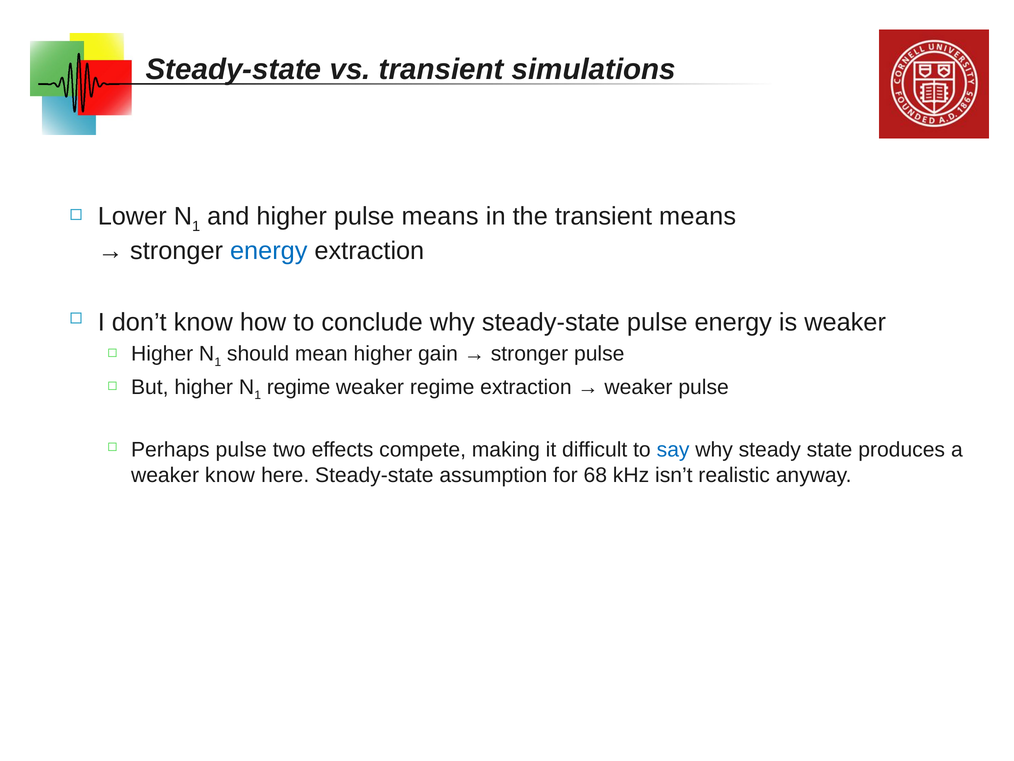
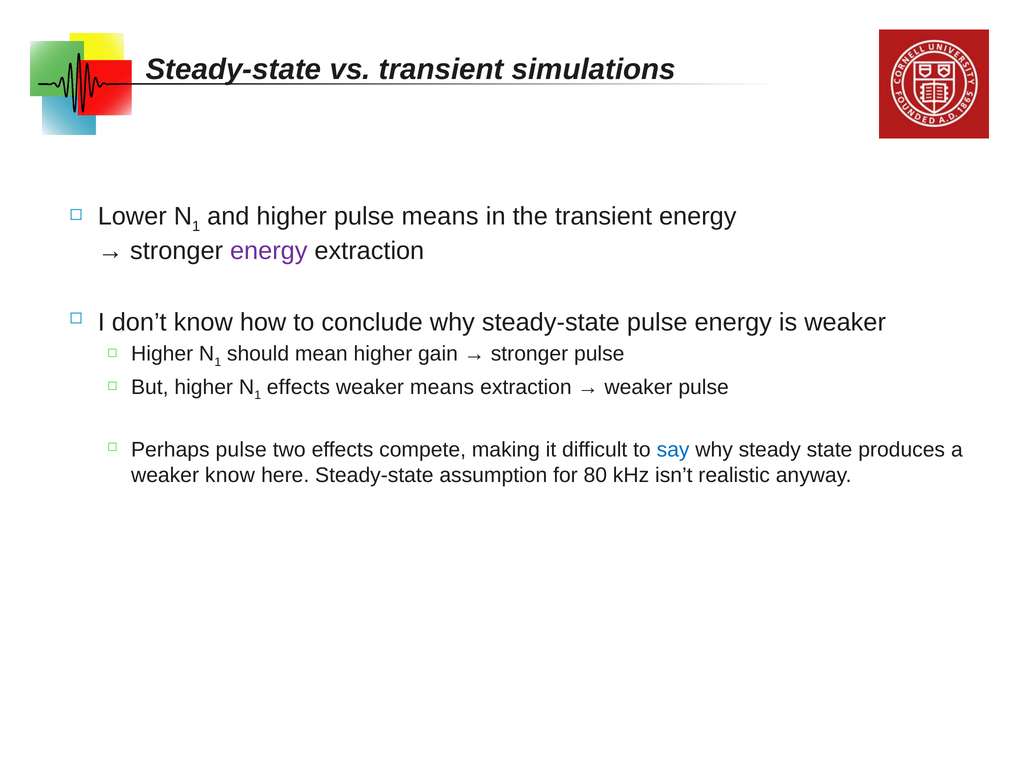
transient means: means -> energy (698, 216)
energy colour: blue -> purple (269, 251)
regime: regime -> effects (298, 387)
weaker regime: regime -> means (442, 387)
68: 68 -> 80 (595, 475)
